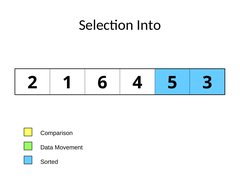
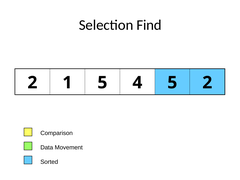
Into: Into -> Find (149, 25)
1 6: 6 -> 5 (102, 83)
5 3: 3 -> 2 (207, 83)
